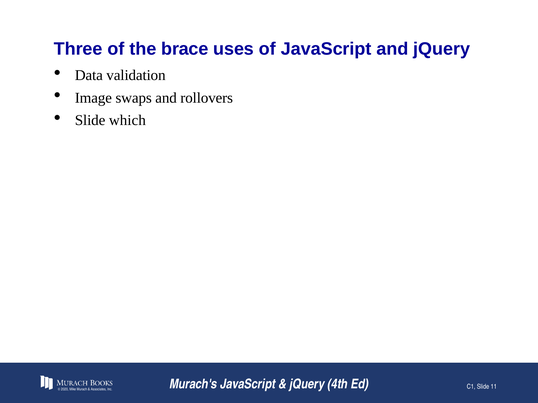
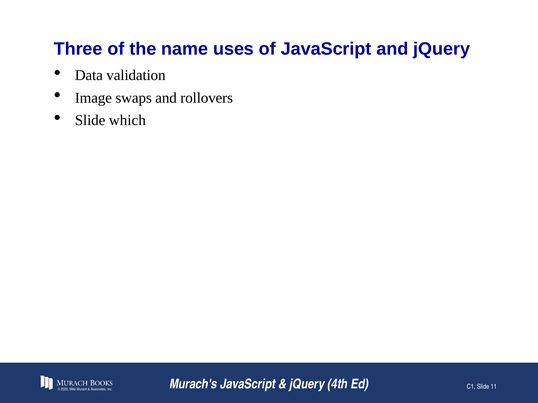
brace: brace -> name (185, 49)
